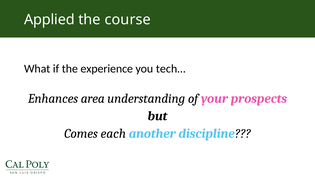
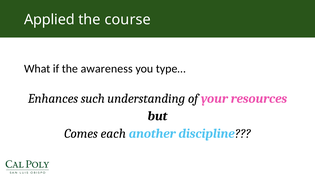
experience: experience -> awareness (107, 69)
tech…: tech… -> type… (171, 69)
area: area -> such (93, 99)
prospects: prospects -> resources (259, 99)
